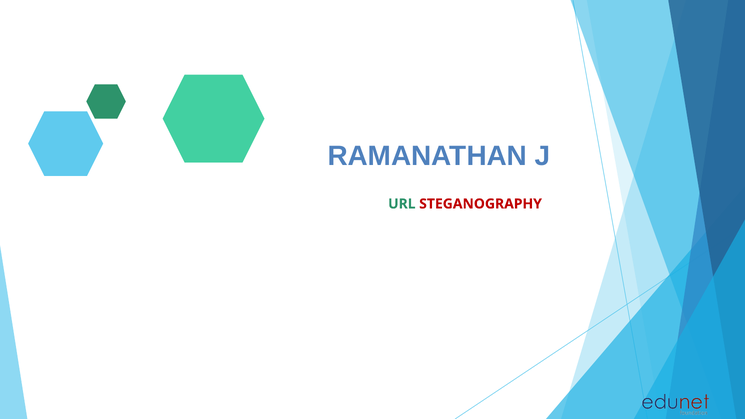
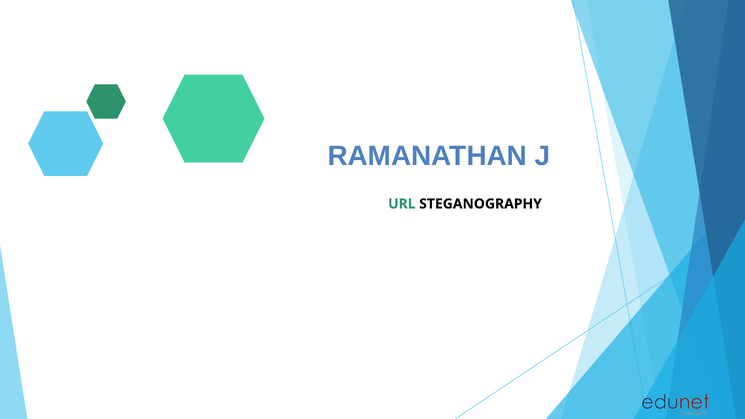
STEGANOGRAPHY colour: red -> black (481, 204)
